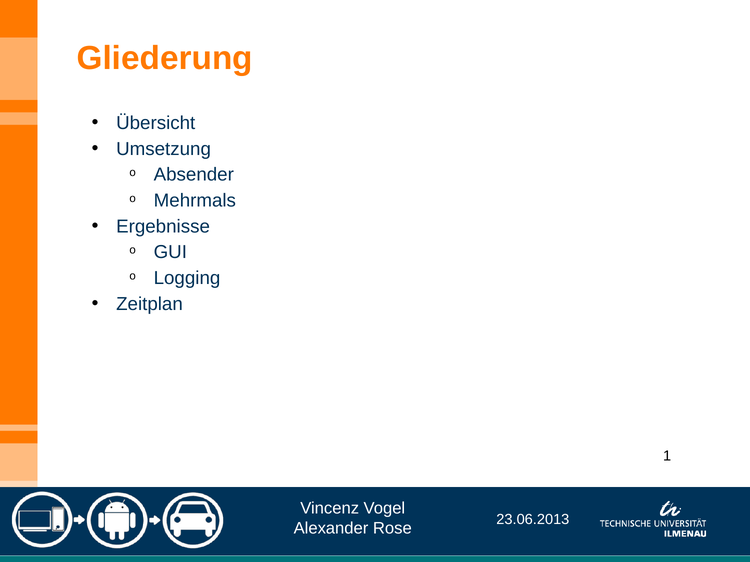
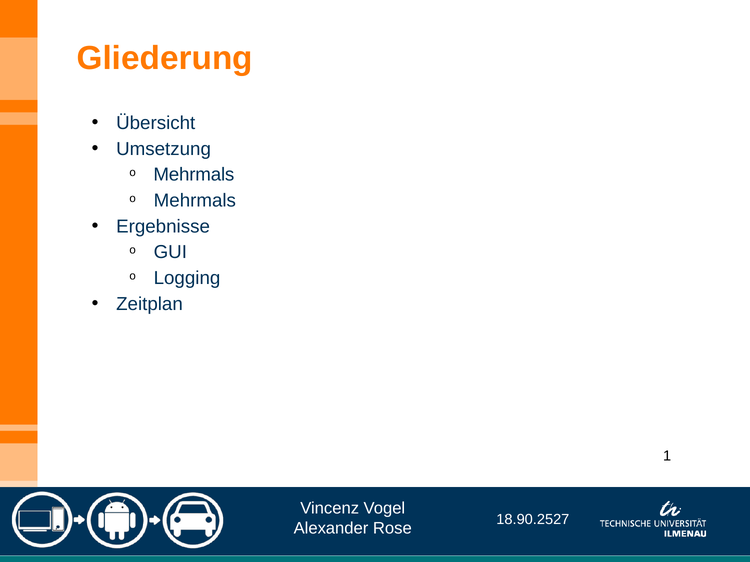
Absender: Absender -> Mehrmals (194, 175)
23.06.2013: 23.06.2013 -> 18.90.2527 (533, 520)
